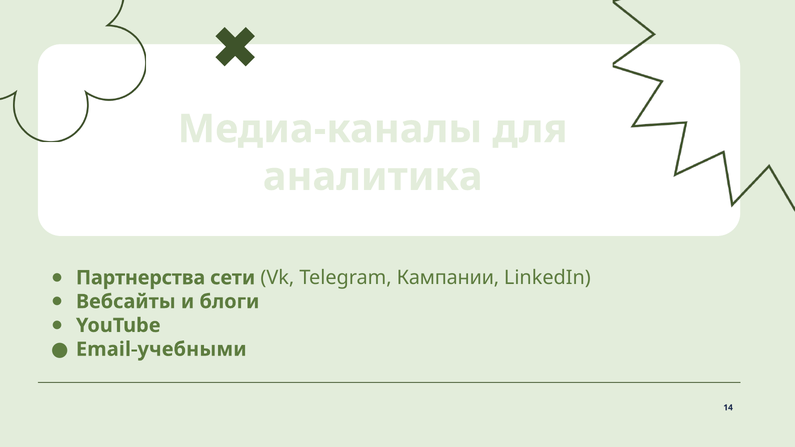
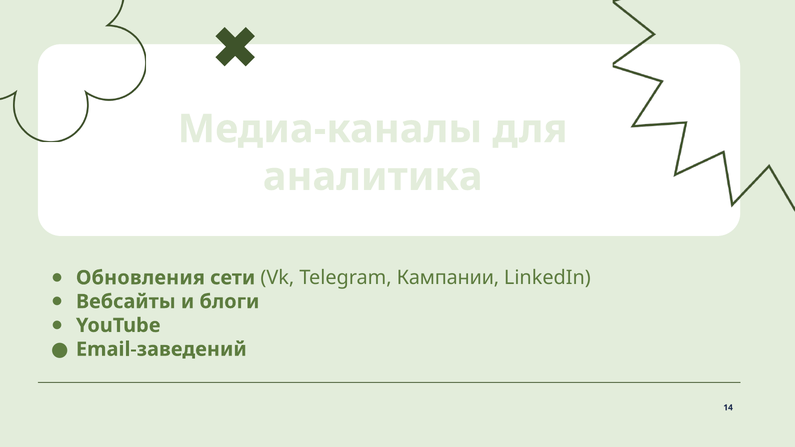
Партнерства: Партнерства -> Обновления (140, 278)
Email-учебными: Email-учебными -> Email-заведений (161, 349)
